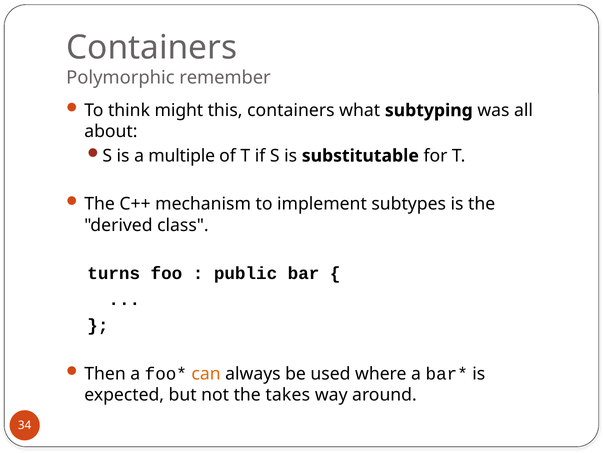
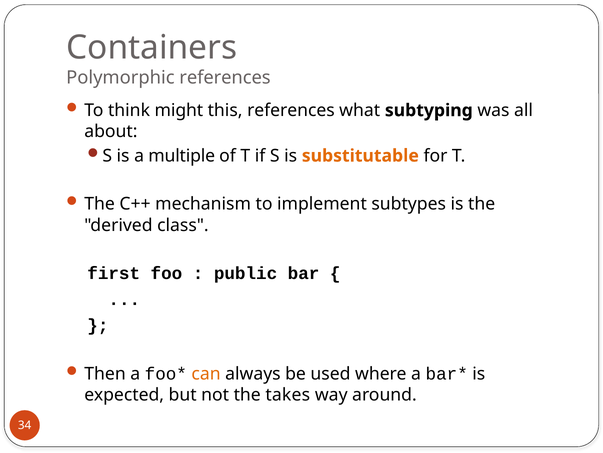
Polymorphic remember: remember -> references (225, 78)
this containers: containers -> references (291, 110)
substitutable colour: black -> orange (360, 156)
turns: turns -> first (114, 273)
